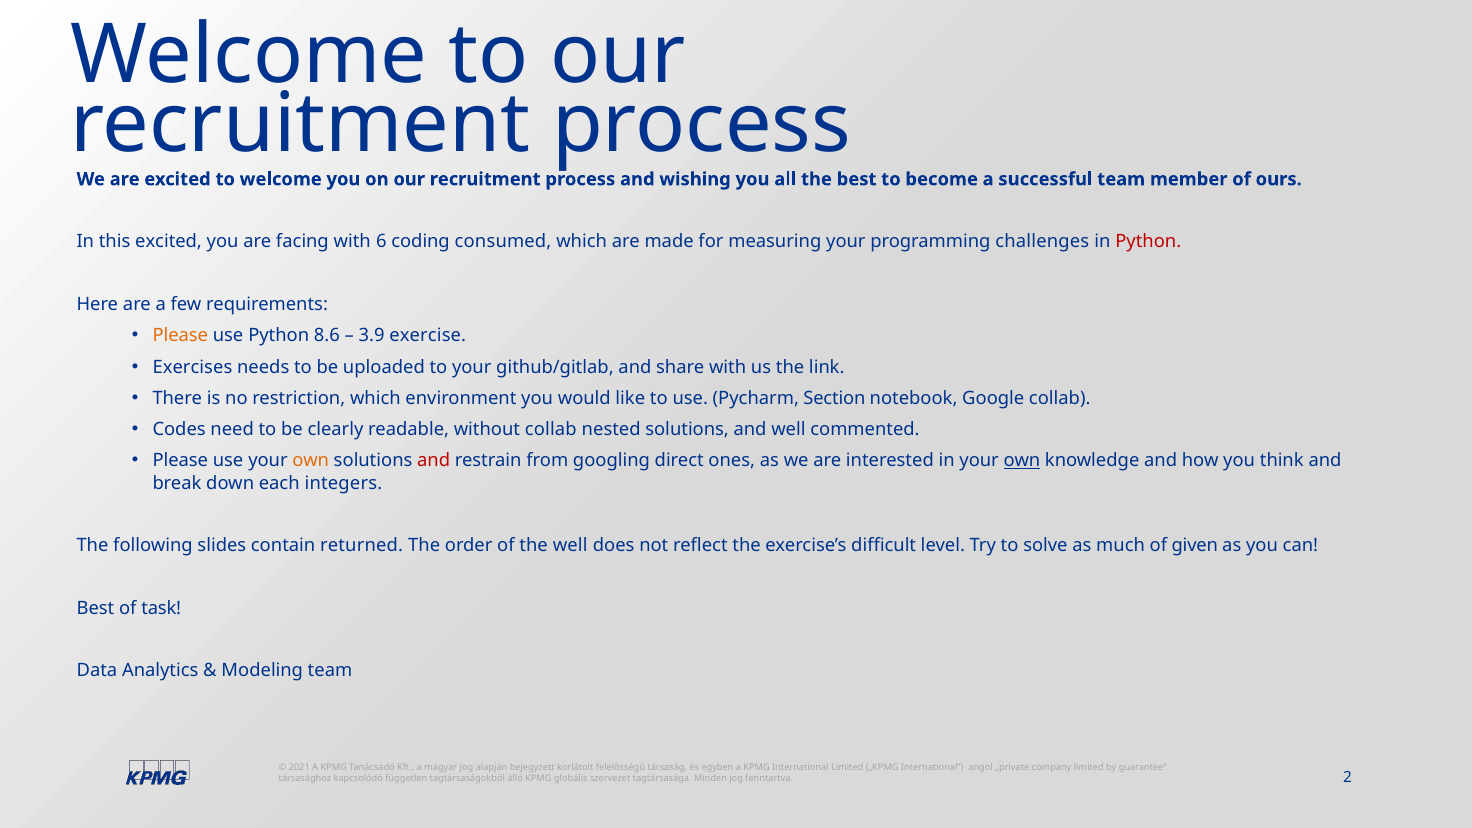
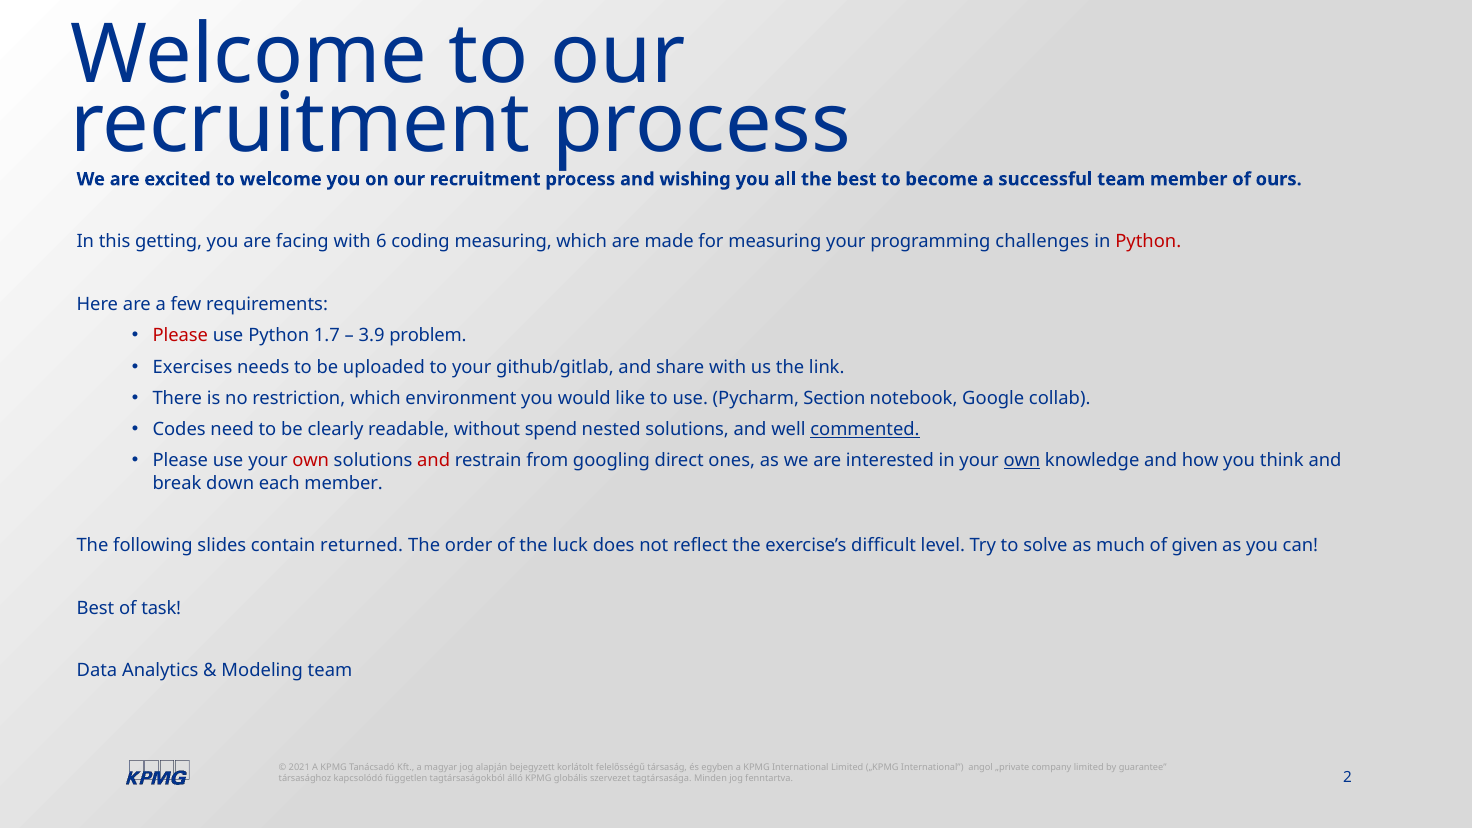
this excited: excited -> getting (169, 242)
coding consumed: consumed -> measuring (503, 242)
Please colour: orange -> red (180, 336)
8.6: 8.6 -> 1.7 (327, 336)
exercise: exercise -> problem (428, 336)
without collab: collab -> spend (551, 430)
commented underline: none -> present (865, 430)
own colour: orange -> red (311, 461)
each integers: integers -> member (344, 483)
the well: well -> luck (570, 546)
